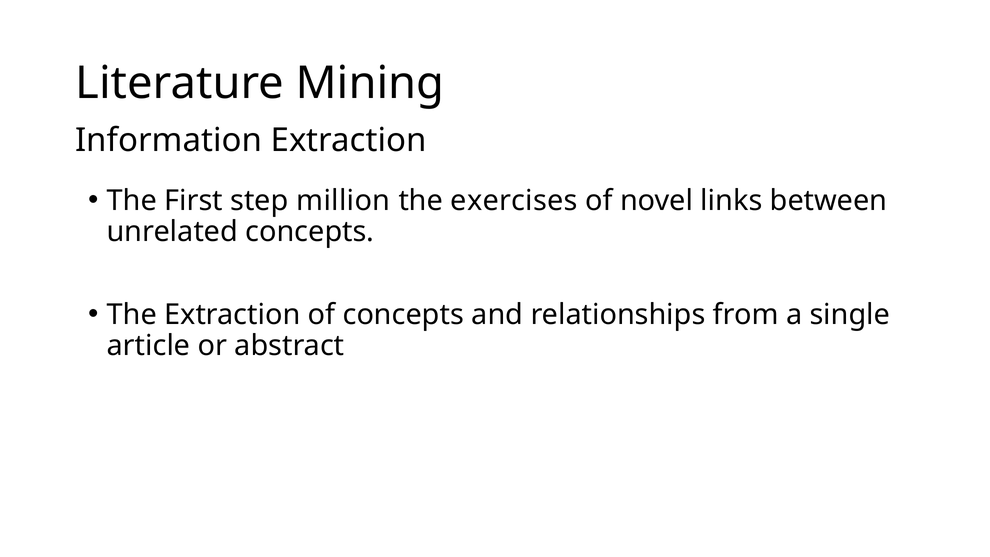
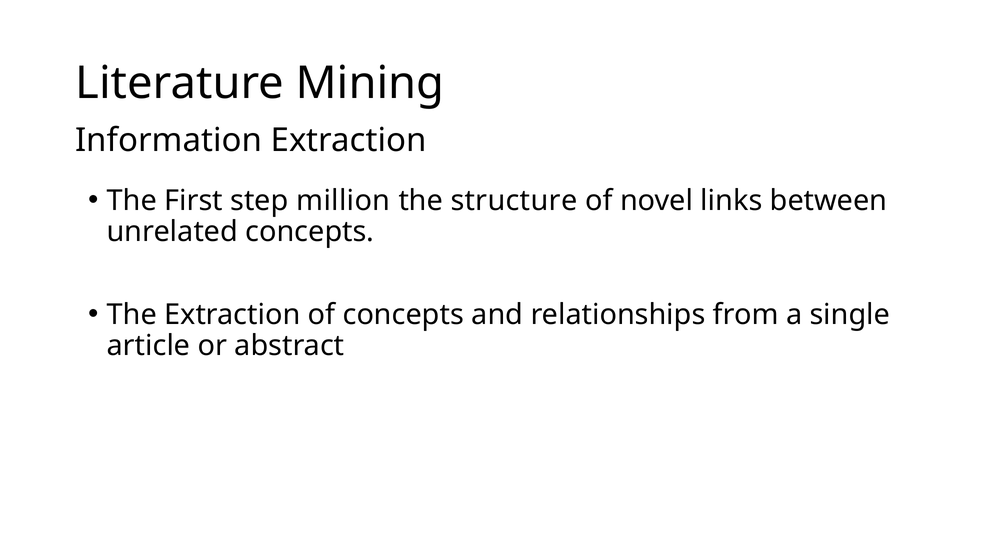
exercises: exercises -> structure (514, 200)
